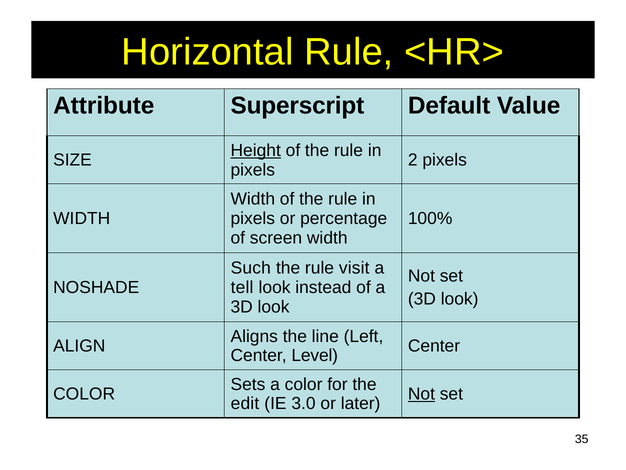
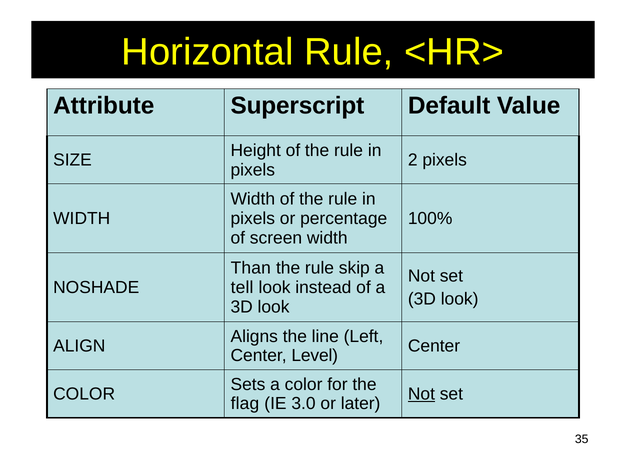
Height underline: present -> none (256, 150)
Such: Such -> Than (251, 268)
visit: visit -> skip (354, 268)
edit: edit -> flag (245, 403)
